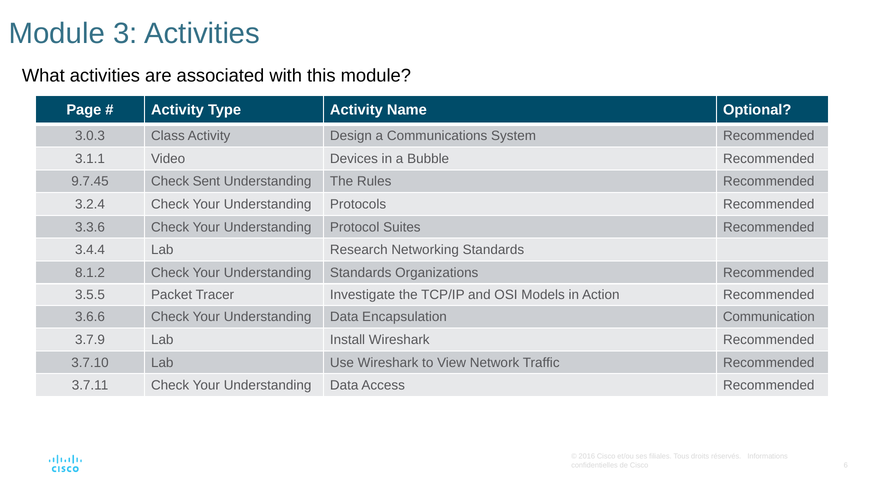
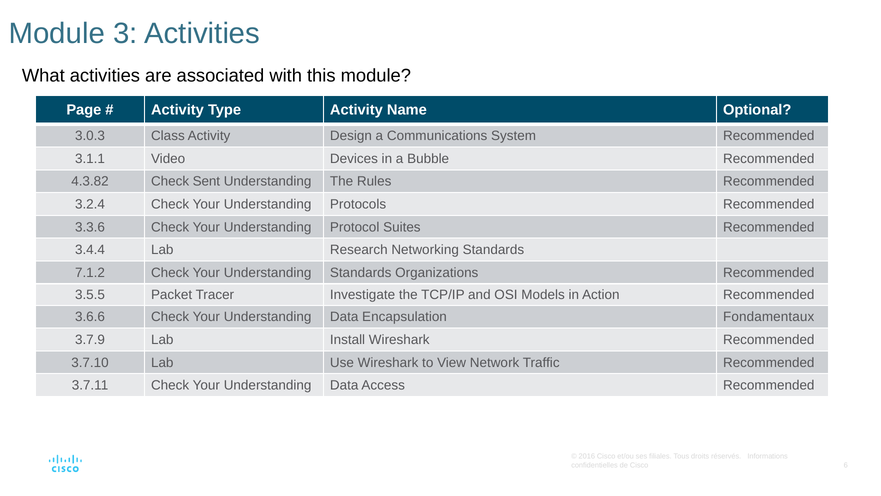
9.7.45: 9.7.45 -> 4.3.82 (90, 181)
8.1.2: 8.1.2 -> 7.1.2 (90, 272)
Communication: Communication -> Fondamentaux (769, 317)
